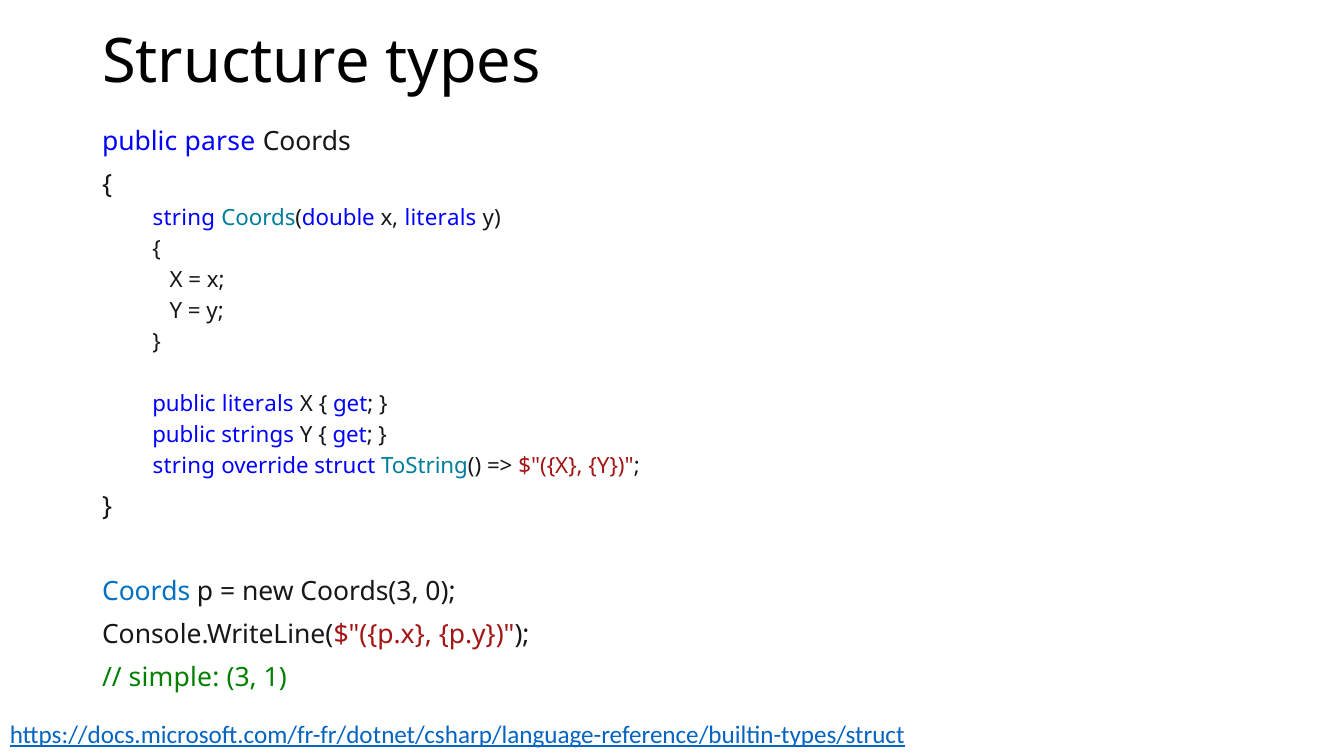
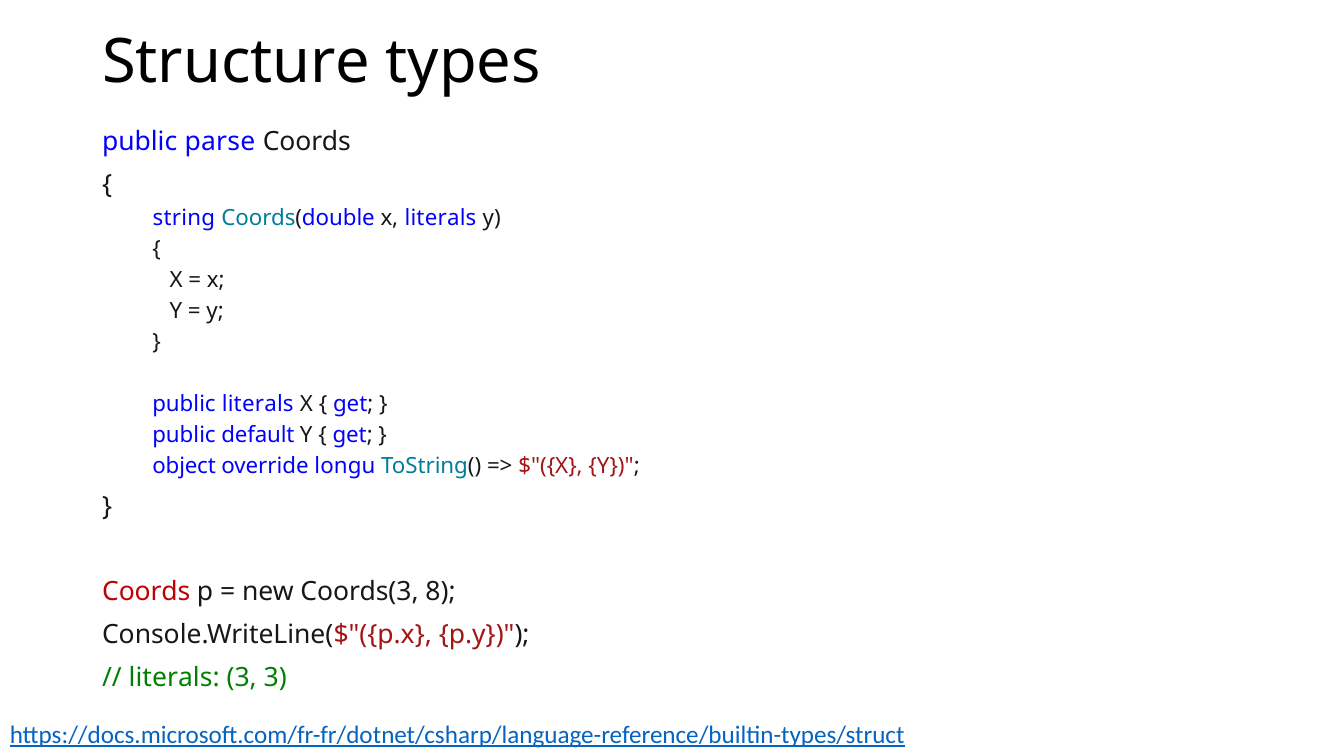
strings: strings -> default (258, 435)
string: string -> object (184, 466)
struct: struct -> longu (345, 466)
Coords colour: blue -> red (146, 592)
0: 0 -> 8 (441, 592)
simple: simple -> literals (174, 677)
3 1: 1 -> 3 (275, 677)
